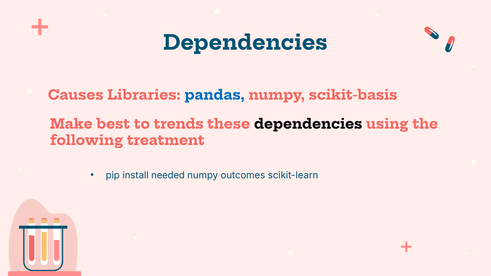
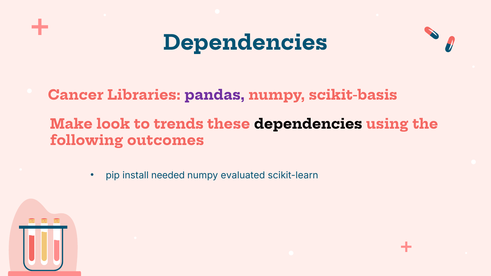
Causes: Causes -> Cancer (76, 95)
pandas colour: blue -> purple (215, 95)
best: best -> look (113, 124)
treatment: treatment -> outcomes (166, 141)
outcomes: outcomes -> evaluated (243, 175)
